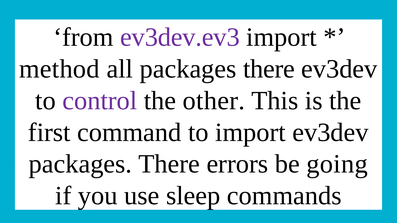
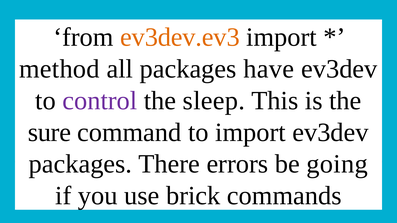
ev3dev.ev3 colour: purple -> orange (180, 37)
all packages there: there -> have (269, 69)
other: other -> sleep (214, 101)
first: first -> sure (49, 132)
sleep: sleep -> brick (193, 196)
